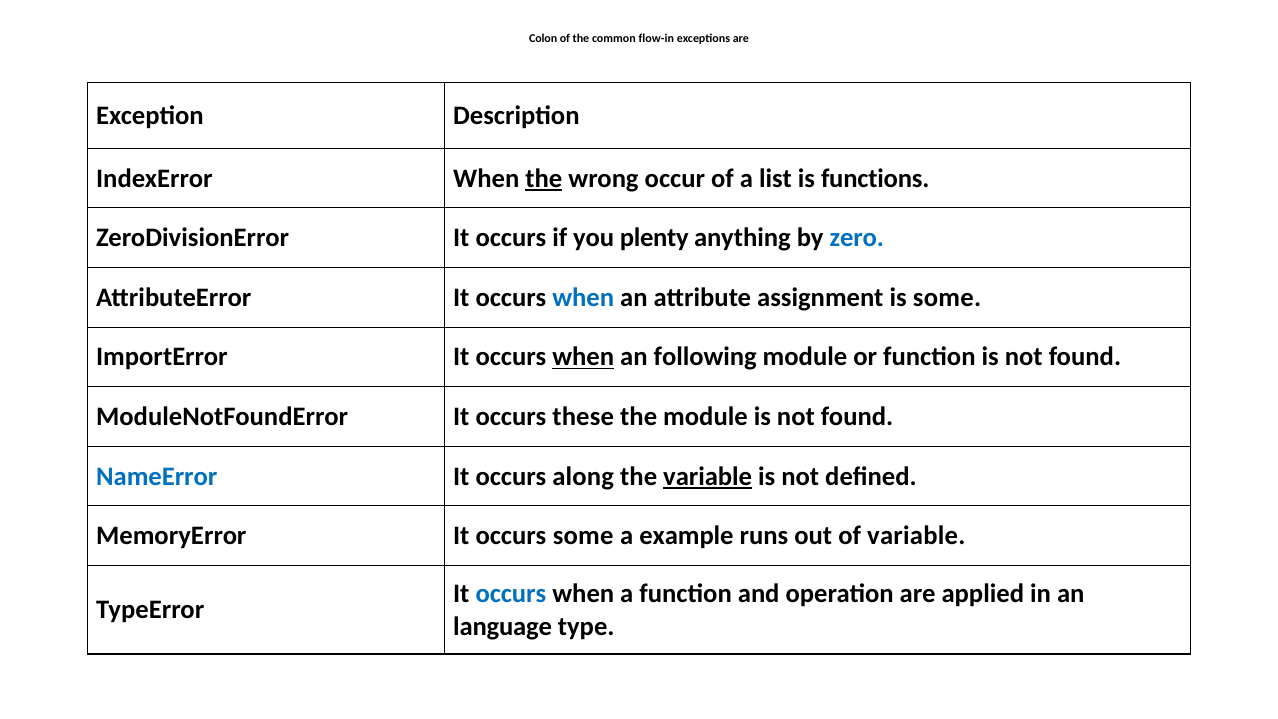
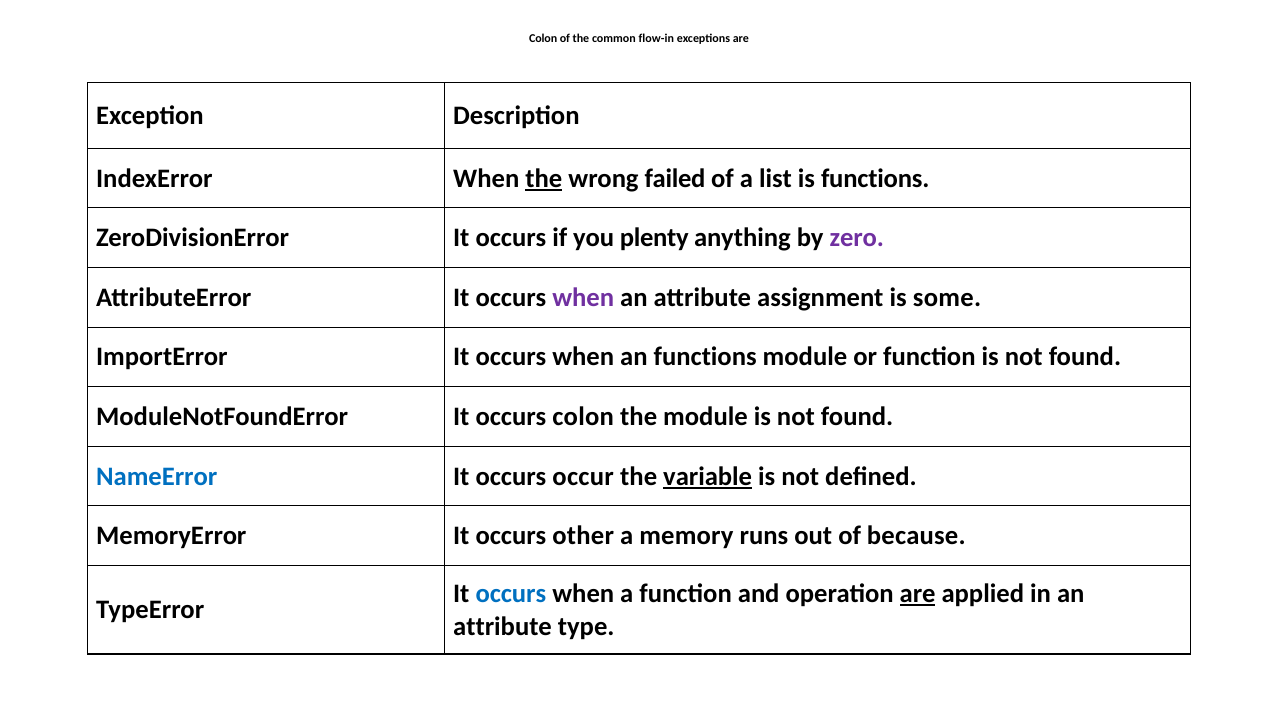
occur: occur -> failed (675, 178)
zero colour: blue -> purple (857, 238)
when colour: blue -> purple (583, 298)
when underline: present -> none (583, 357)
an following: following -> functions (705, 357)
occurs these: these -> colon (583, 417)
along: along -> occur (583, 476)
occurs some: some -> other (583, 536)
example: example -> memory (686, 536)
of variable: variable -> because (916, 536)
are underline: none -> present (918, 594)
language: language -> attribute (503, 626)
